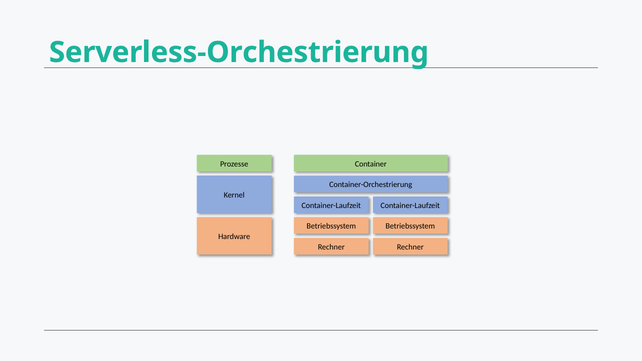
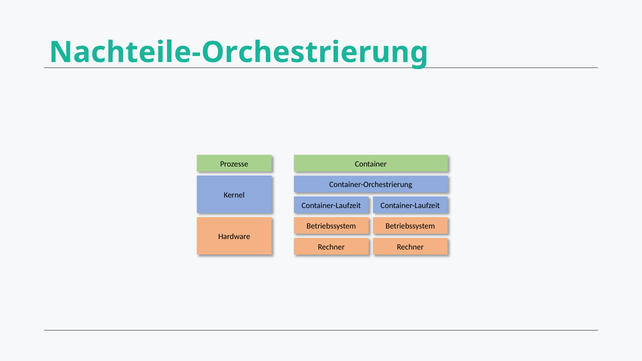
Serverless-Orchestrierung: Serverless-Orchestrierung -> Nachteile-Orchestrierung (239, 52)
